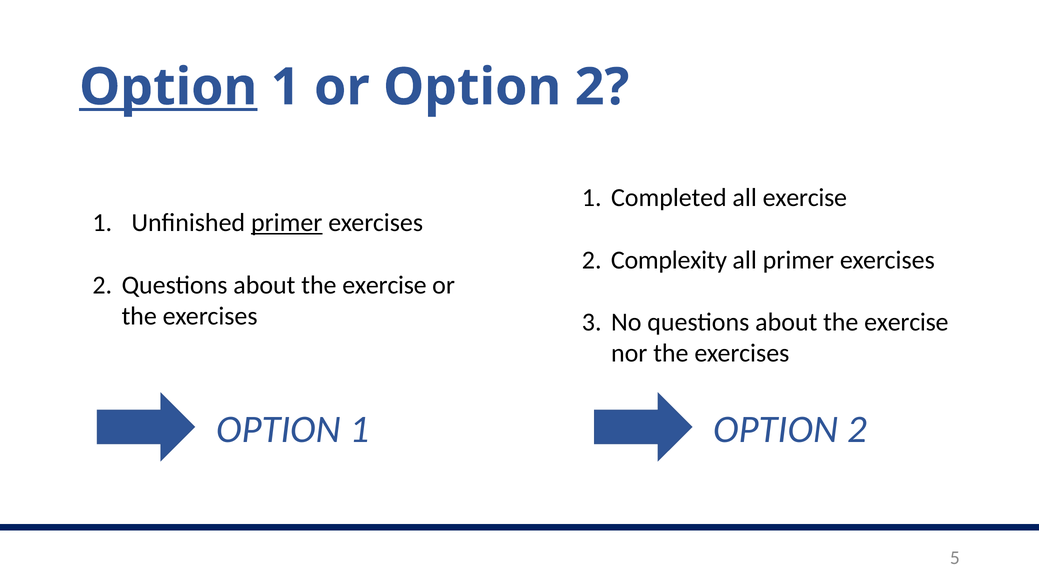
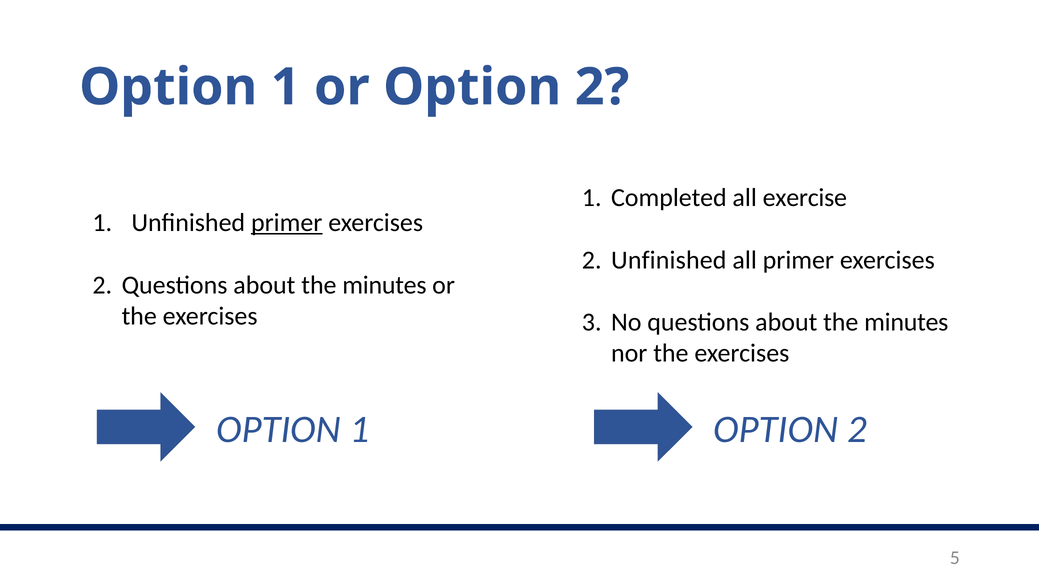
Option underline: present -> none (168, 87)
2 Complexity: Complexity -> Unfinished (669, 260)
exercise: exercise -> minutes (384, 285)
exercise: exercise -> minutes (906, 323)
